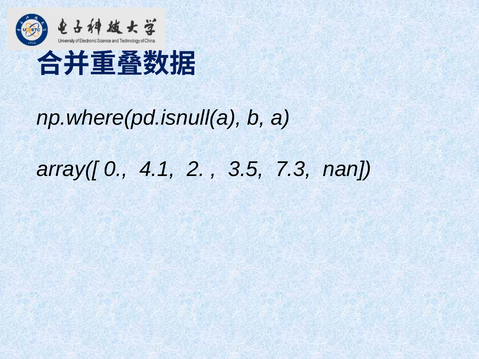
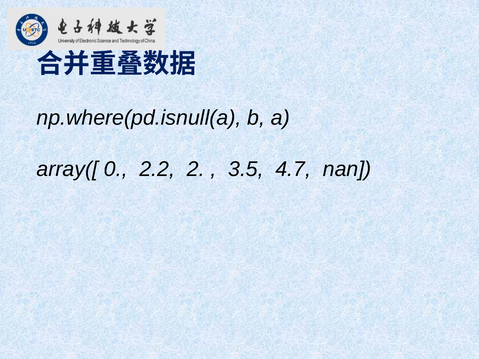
4.1: 4.1 -> 2.2 (157, 169)
7.3: 7.3 -> 4.7 (293, 169)
